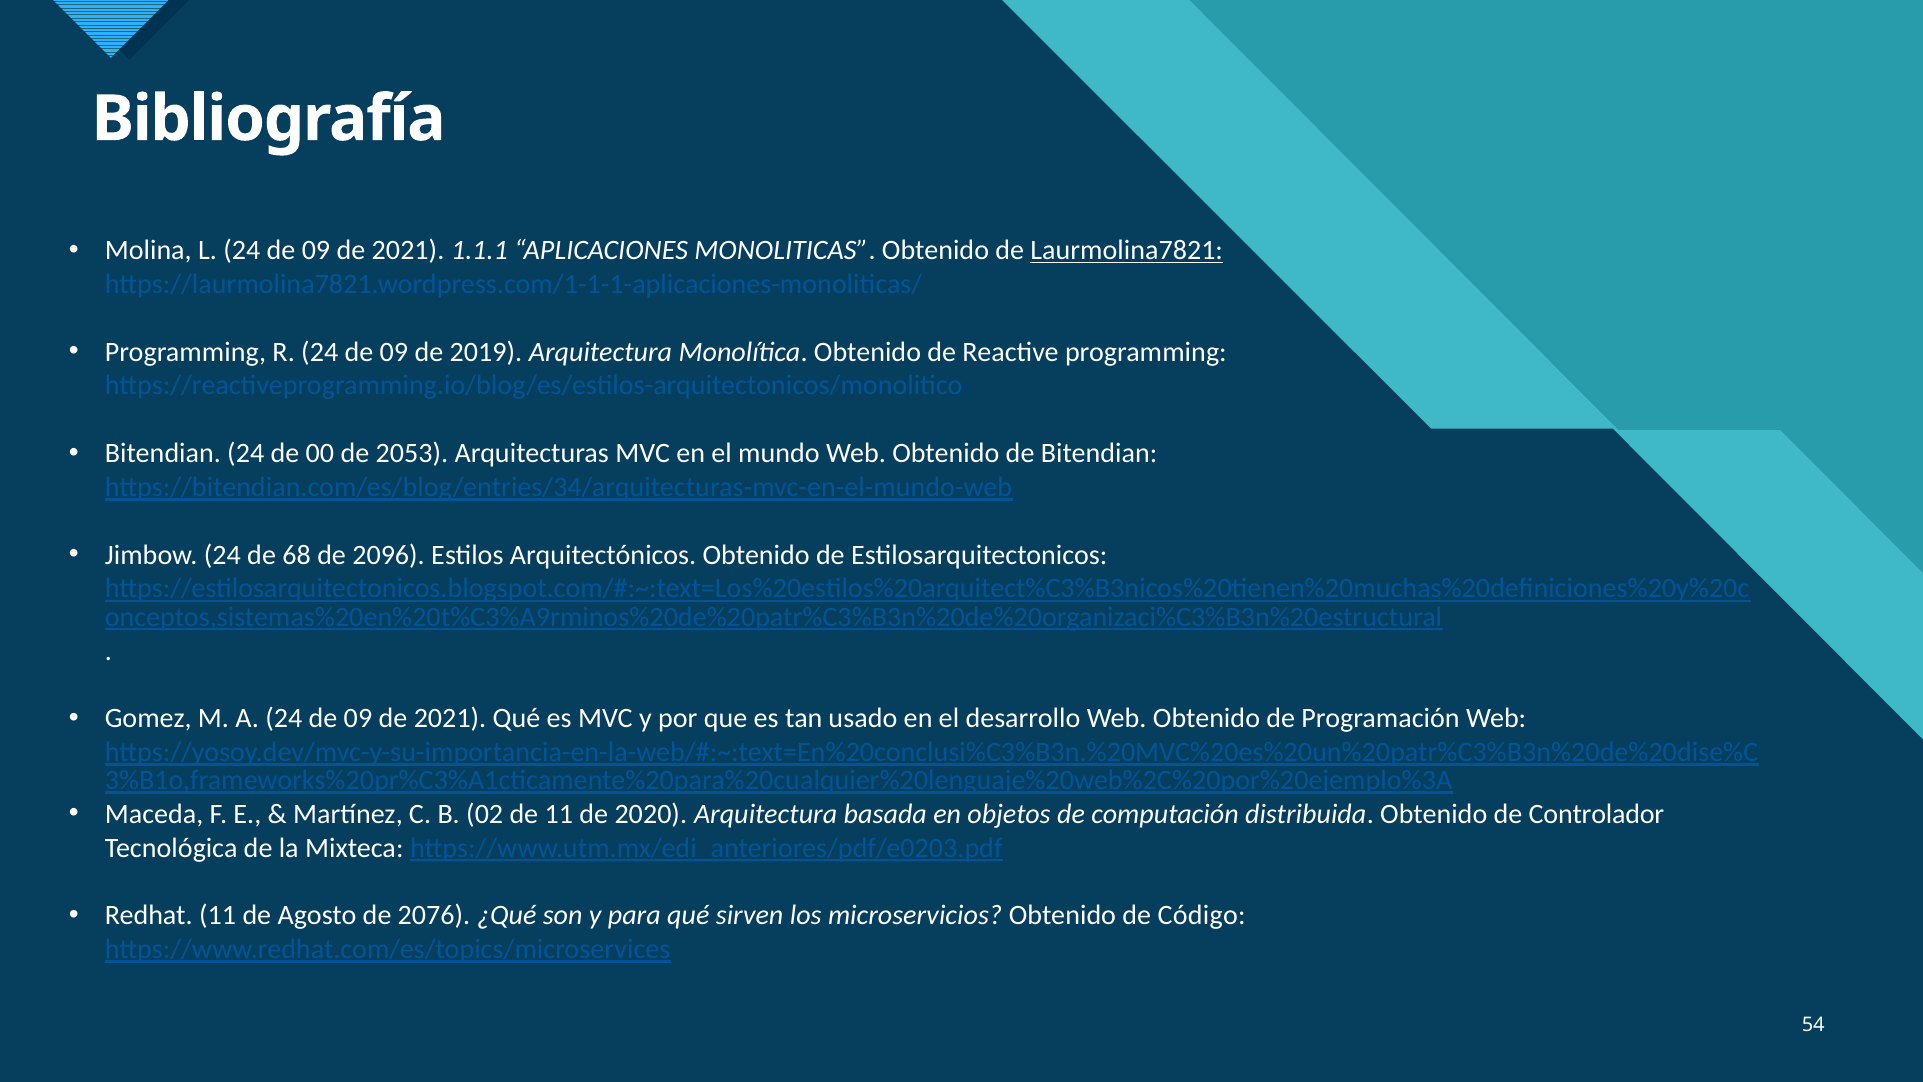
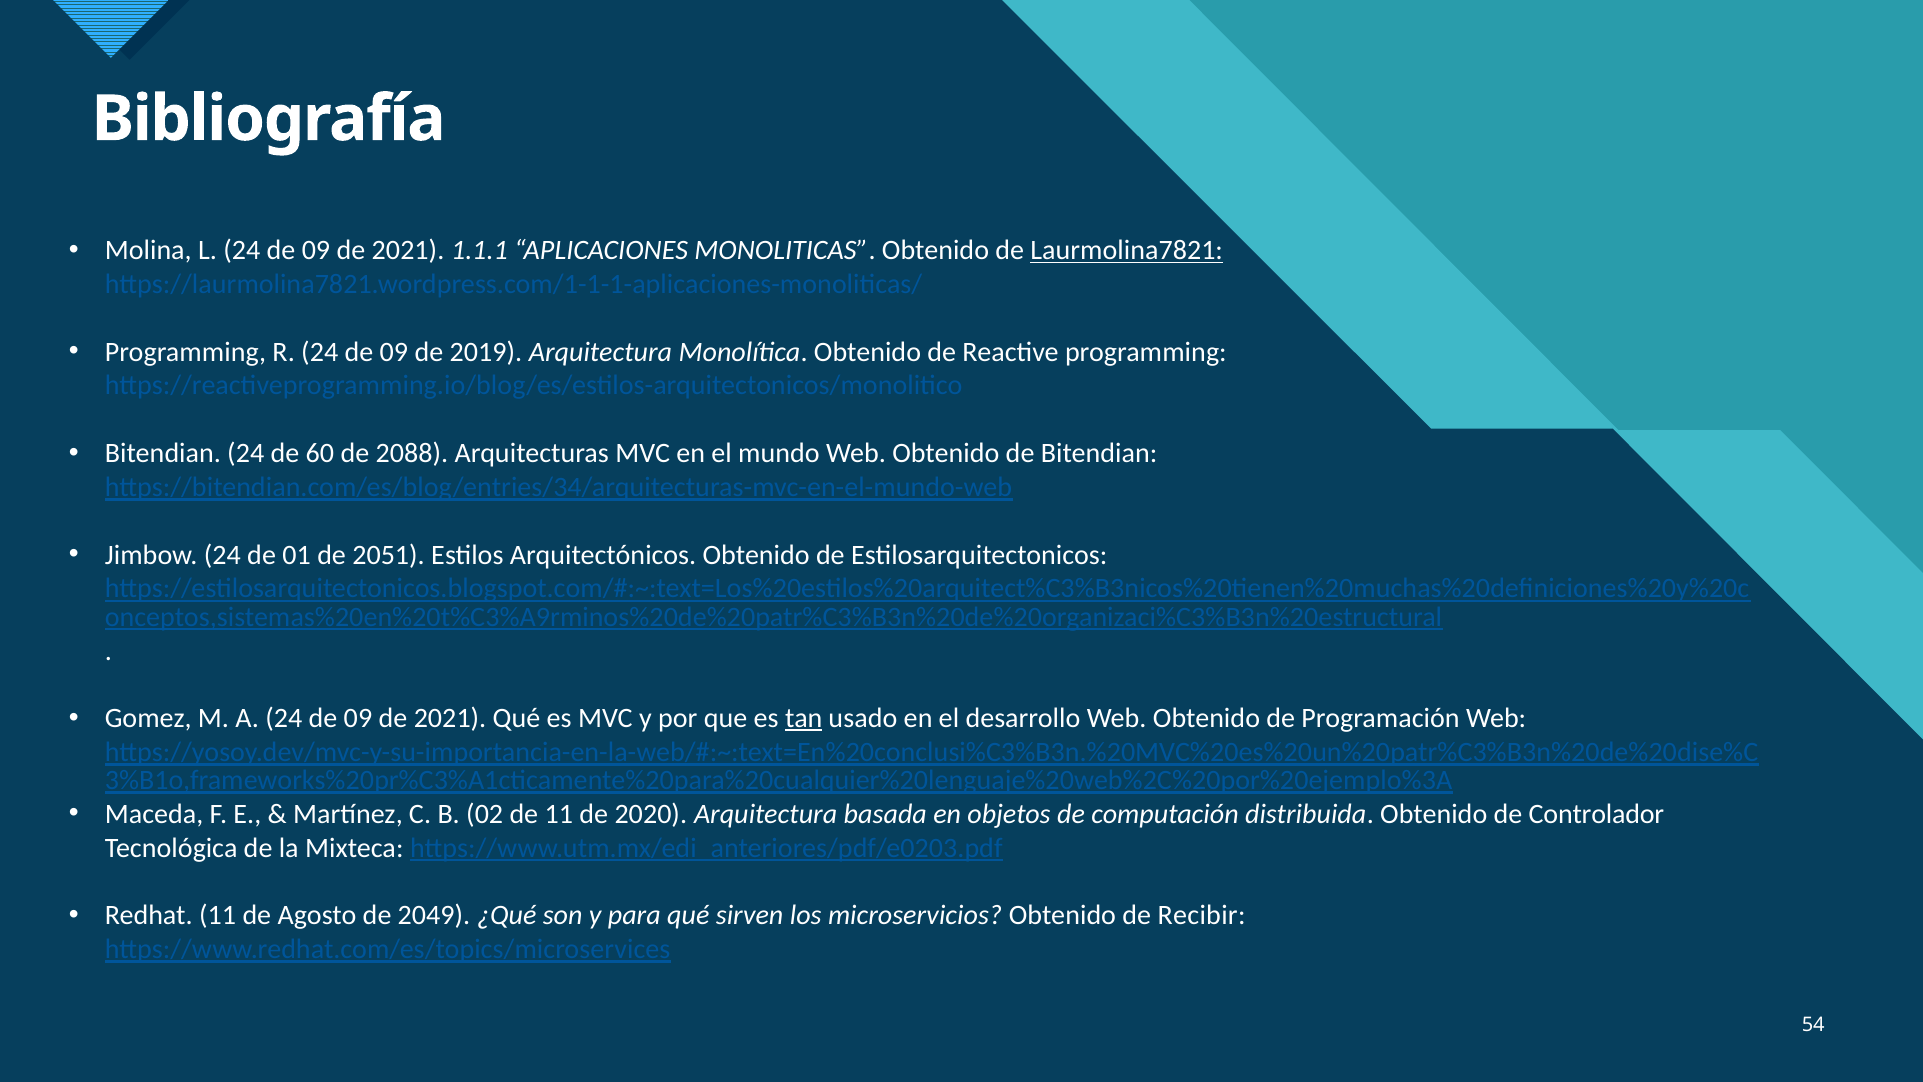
00: 00 -> 60 (320, 453)
2053: 2053 -> 2088 (412, 453)
68: 68 -> 01 (297, 555)
2096: 2096 -> 2051 (389, 555)
tan underline: none -> present (804, 718)
2076: 2076 -> 2049 (434, 915)
Código: Código -> Recibir (1202, 915)
